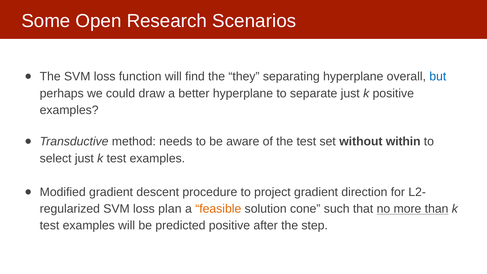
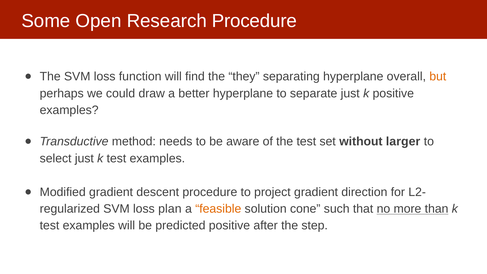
Research Scenarios: Scenarios -> Procedure (254, 21)
but colour: blue -> orange (438, 77)
within: within -> larger (403, 142)
